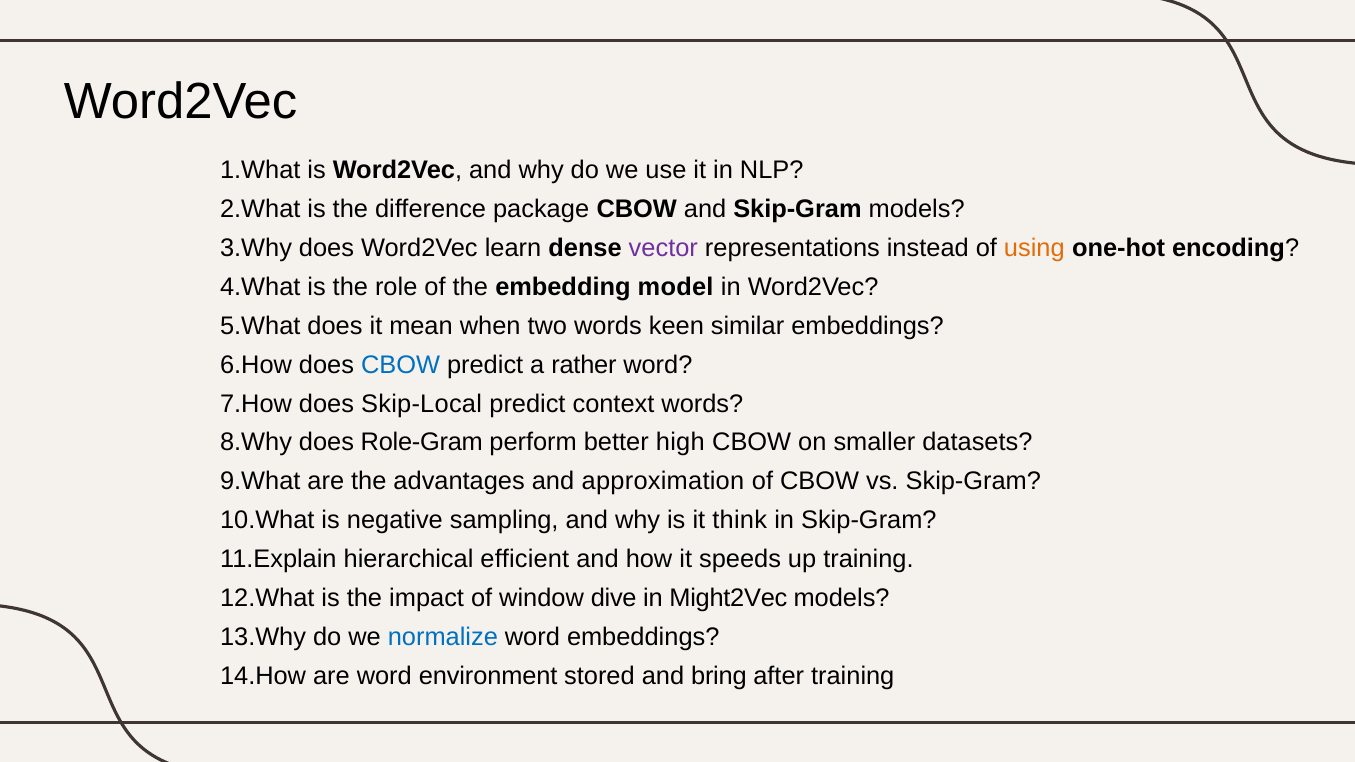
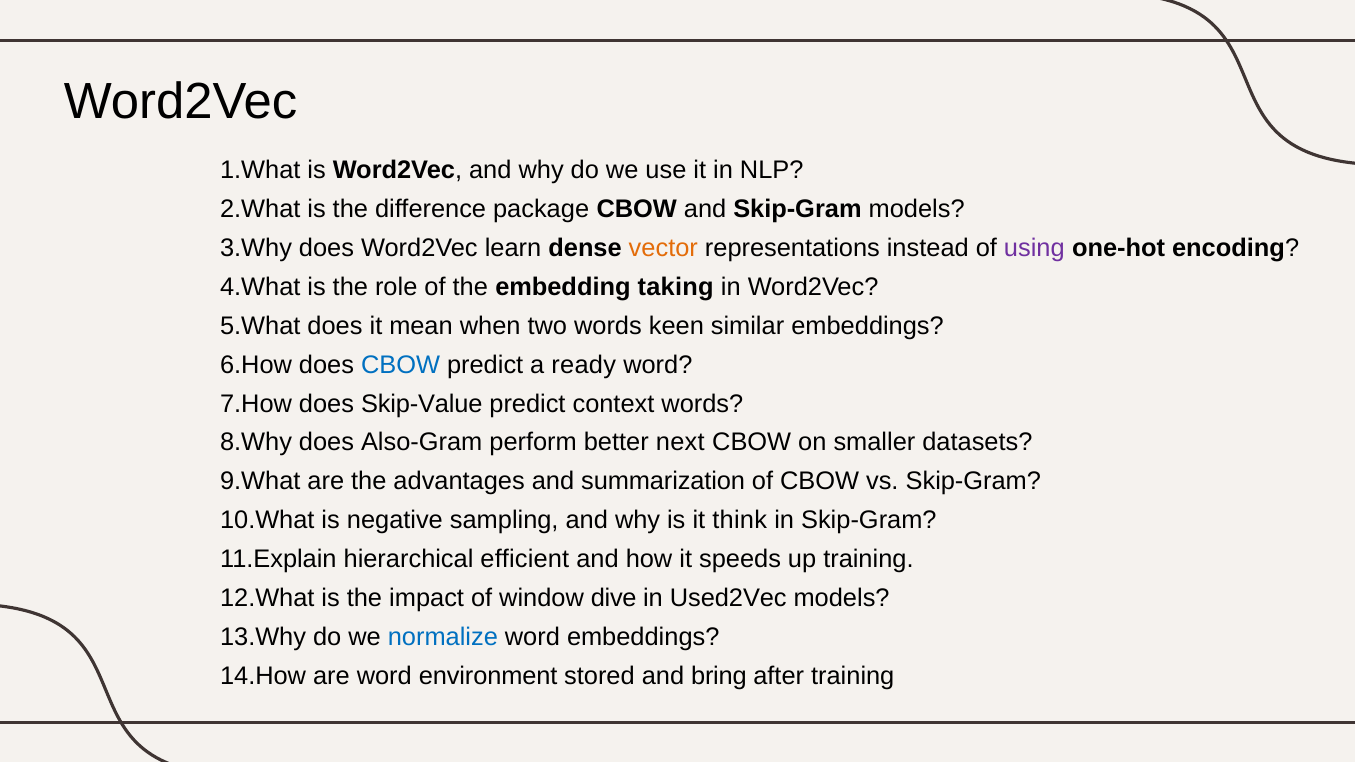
vector colour: purple -> orange (663, 248)
using colour: orange -> purple (1034, 248)
model: model -> taking (676, 287)
rather: rather -> ready (584, 365)
Skip-Local: Skip-Local -> Skip-Value (422, 404)
Role-Gram: Role-Gram -> Also-Gram (422, 443)
high: high -> next (680, 443)
approximation: approximation -> summarization (663, 482)
Might2Vec: Might2Vec -> Used2Vec (728, 599)
